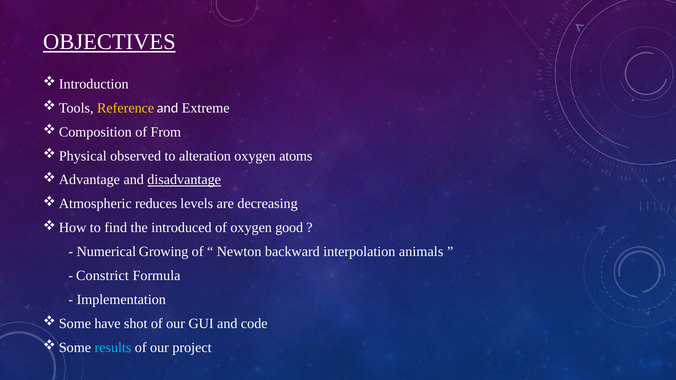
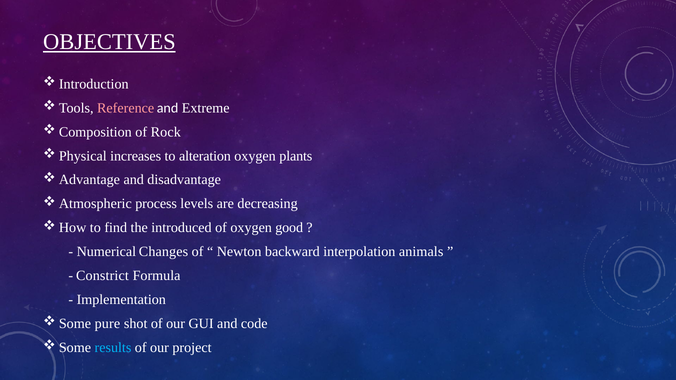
Reference colour: yellow -> pink (126, 108)
From: From -> Rock (166, 132)
observed: observed -> increases (136, 156)
atoms: atoms -> plants (296, 156)
disadvantage underline: present -> none (184, 180)
reduces: reduces -> process (156, 204)
Growing: Growing -> Changes (163, 252)
have: have -> pure (107, 324)
